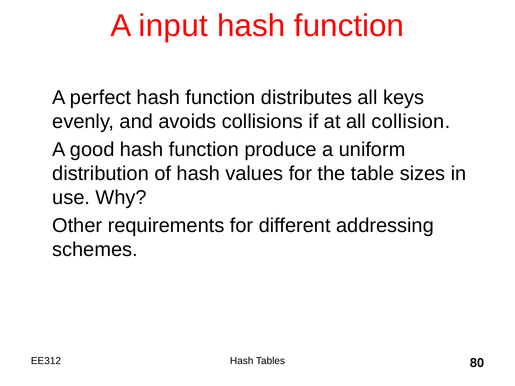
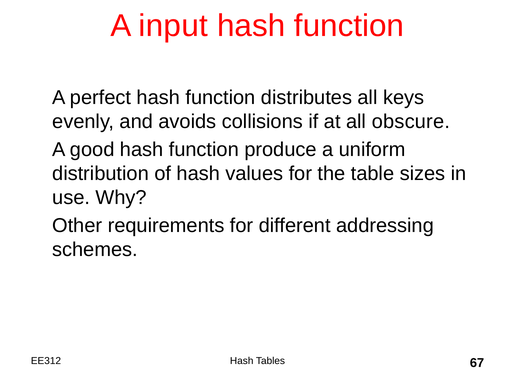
collision: collision -> obscure (411, 122)
80: 80 -> 67 (477, 363)
